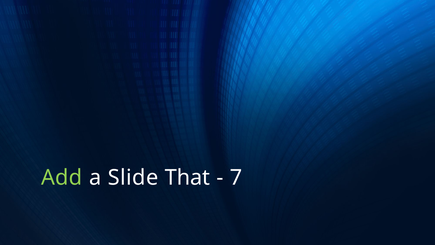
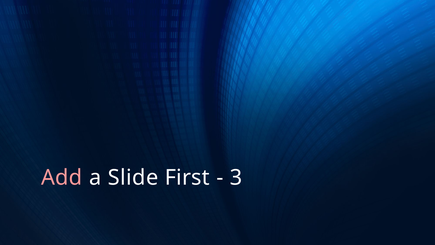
Add colour: light green -> pink (62, 177)
That: That -> First (187, 177)
7: 7 -> 3 (236, 177)
